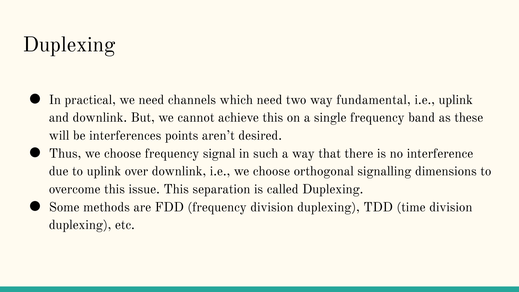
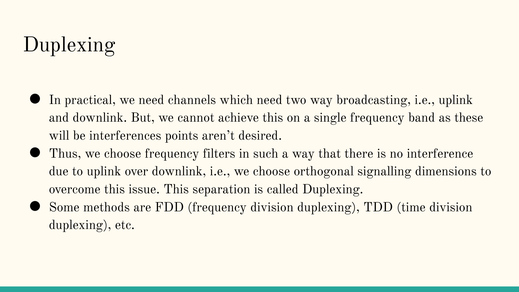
fundamental: fundamental -> broadcasting (374, 100)
signal: signal -> filters (219, 153)
